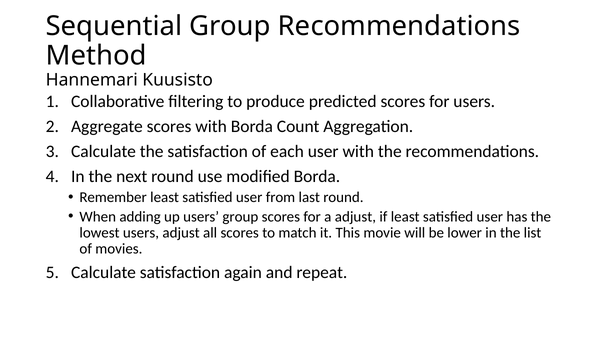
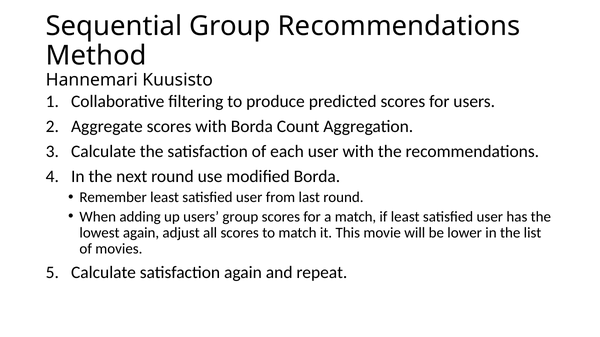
a adjust: adjust -> match (355, 217)
lowest users: users -> again (141, 233)
